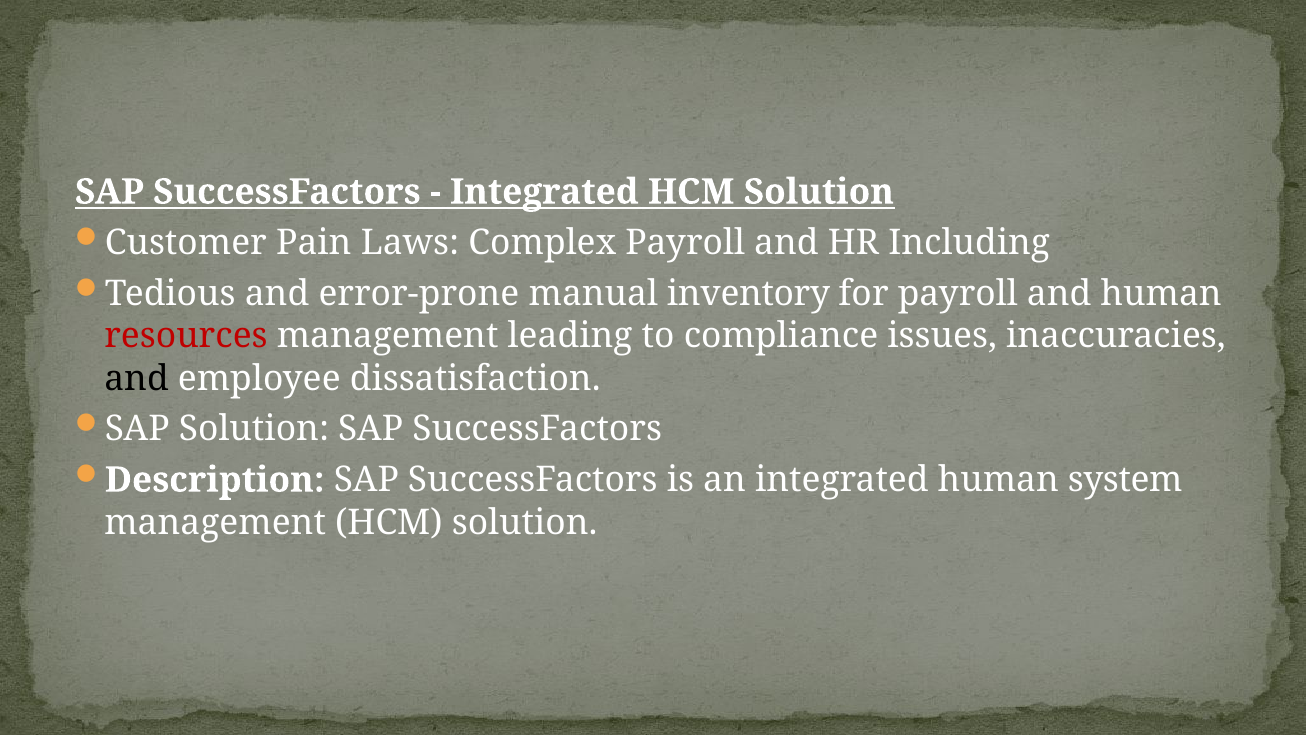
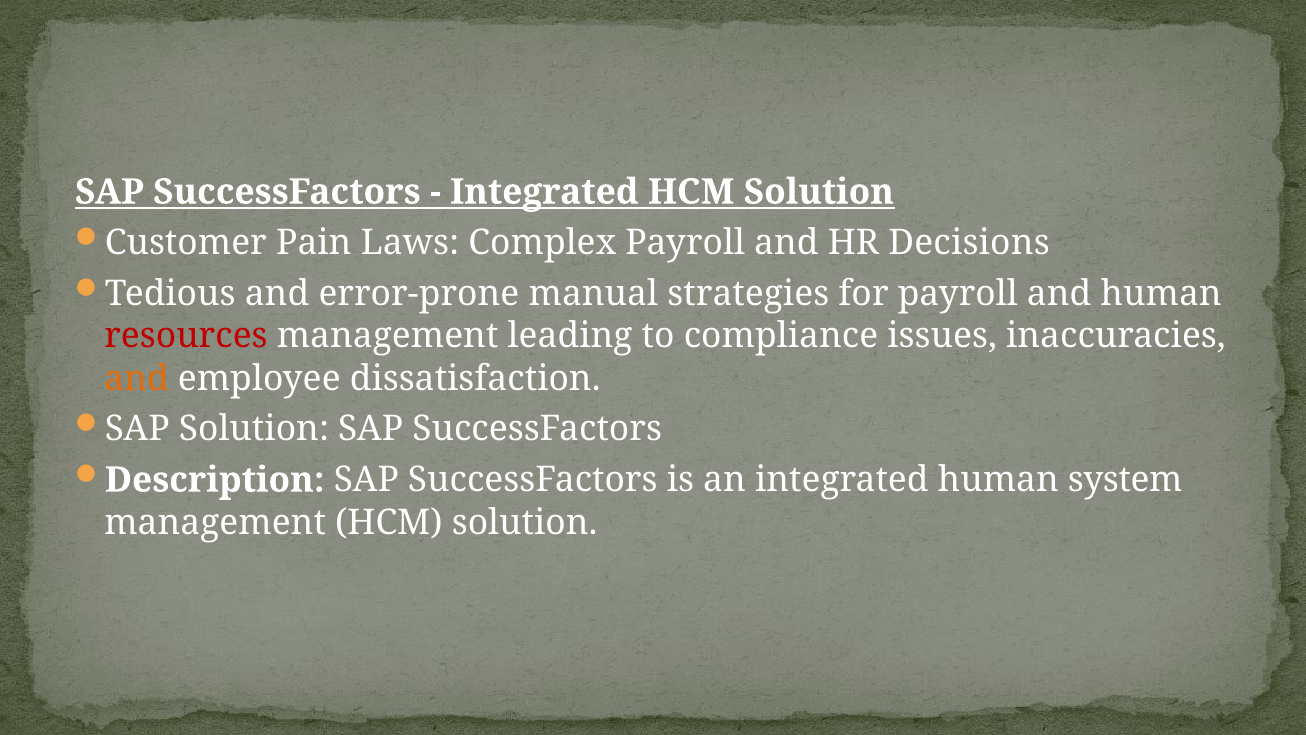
Including: Including -> Decisions (969, 243)
inventory: inventory -> strategies (748, 293)
and colour: black -> orange (137, 378)
